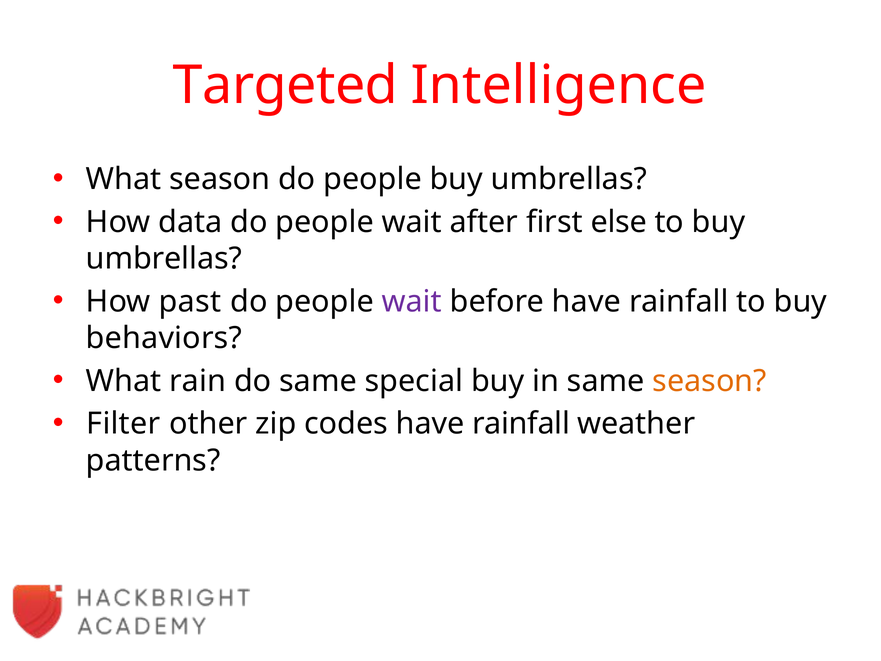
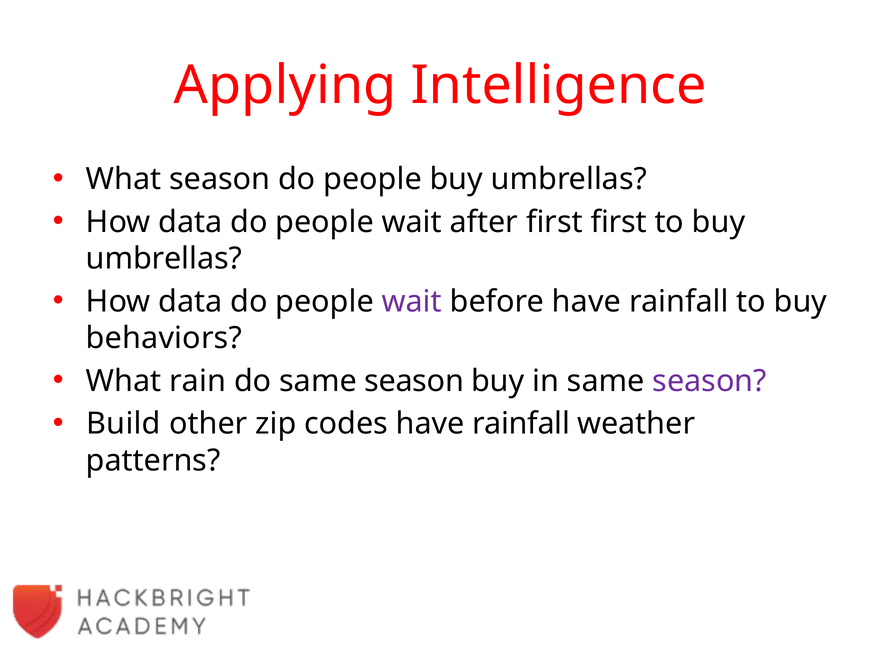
Targeted: Targeted -> Applying (285, 85)
first else: else -> first (619, 222)
past: past -> data (190, 301)
do same special: special -> season (414, 381)
season colour: orange -> purple (710, 381)
Filter: Filter -> Build (123, 424)
